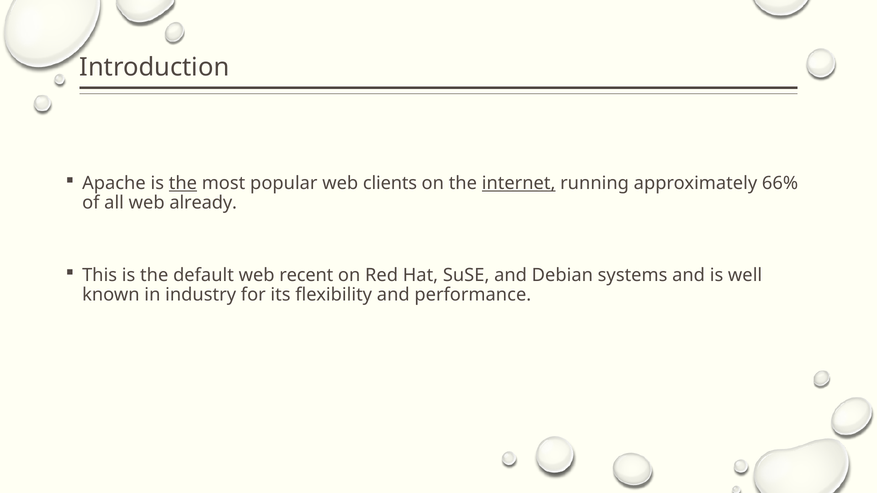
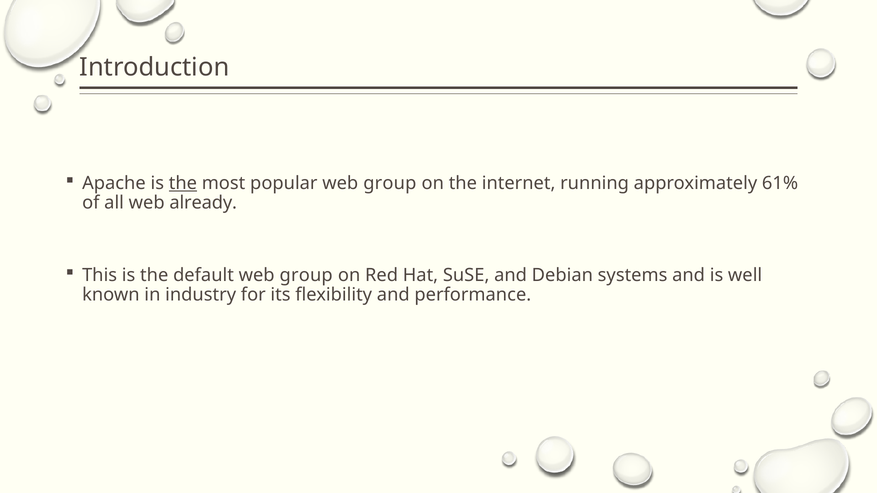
popular web clients: clients -> group (390, 183)
internet underline: present -> none (519, 183)
66%: 66% -> 61% (780, 183)
default web recent: recent -> group (306, 275)
